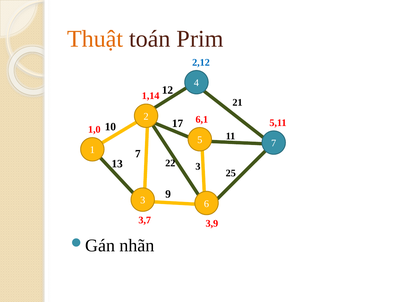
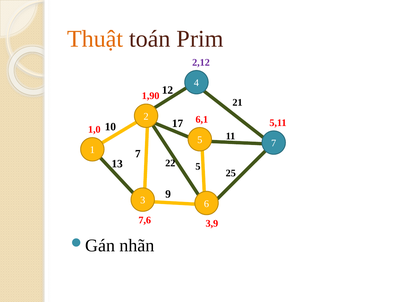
2,12 colour: blue -> purple (201, 62)
1,14: 1,14 -> 1,90 (151, 96)
22 3: 3 -> 5 (198, 167)
3,7: 3,7 -> 7,6 (145, 220)
